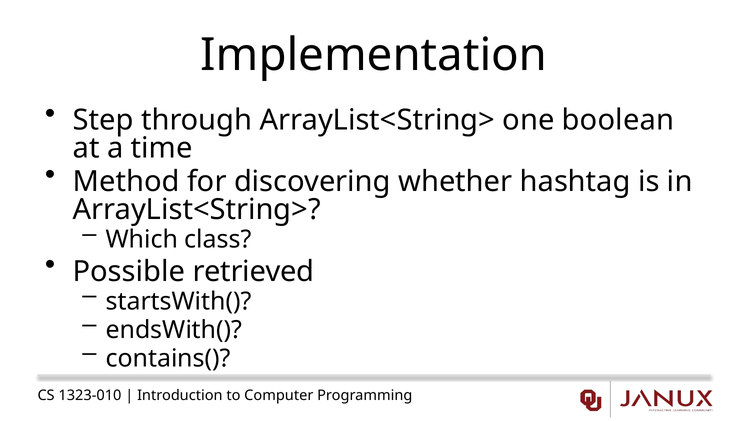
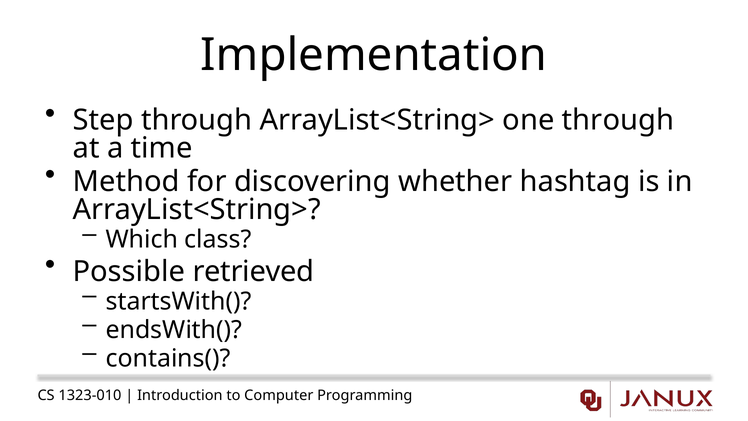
one boolean: boolean -> through (618, 120)
